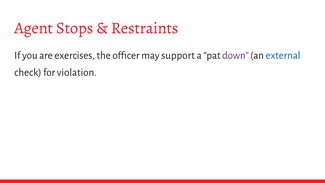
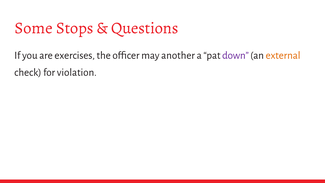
Agent: Agent -> Some (34, 28)
Restraints: Restraints -> Questions (145, 28)
support: support -> another (178, 55)
external colour: blue -> orange (283, 55)
